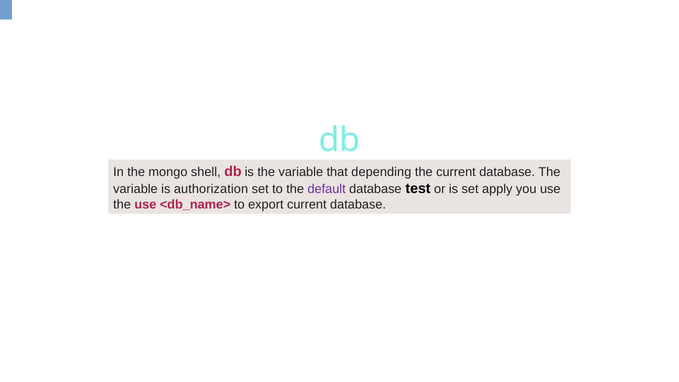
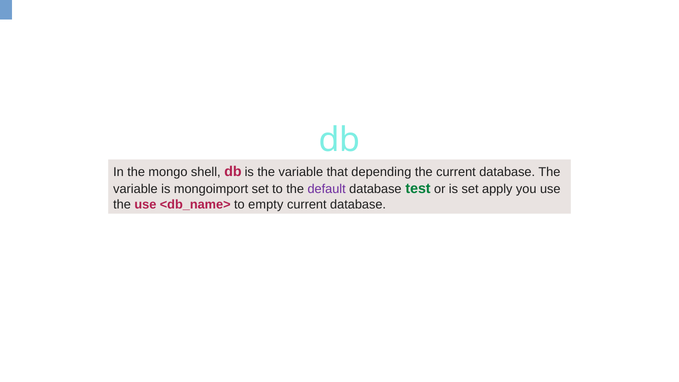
authorization: authorization -> mongoimport (211, 189)
test colour: black -> green (418, 188)
export: export -> empty (266, 204)
